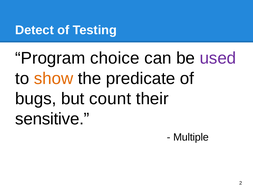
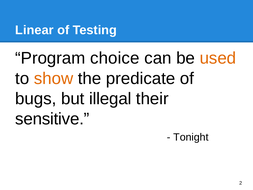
Detect: Detect -> Linear (34, 30)
used colour: purple -> orange (218, 58)
count: count -> illegal (110, 99)
Multiple: Multiple -> Tonight (191, 137)
